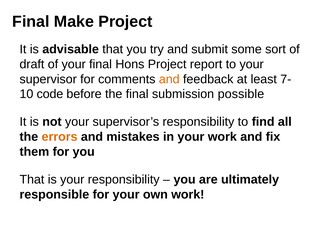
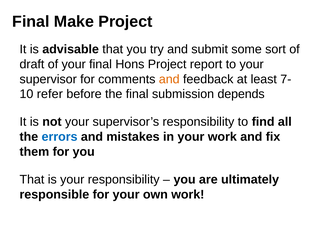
code: code -> refer (50, 94)
possible: possible -> depends (241, 94)
errors colour: orange -> blue (60, 137)
